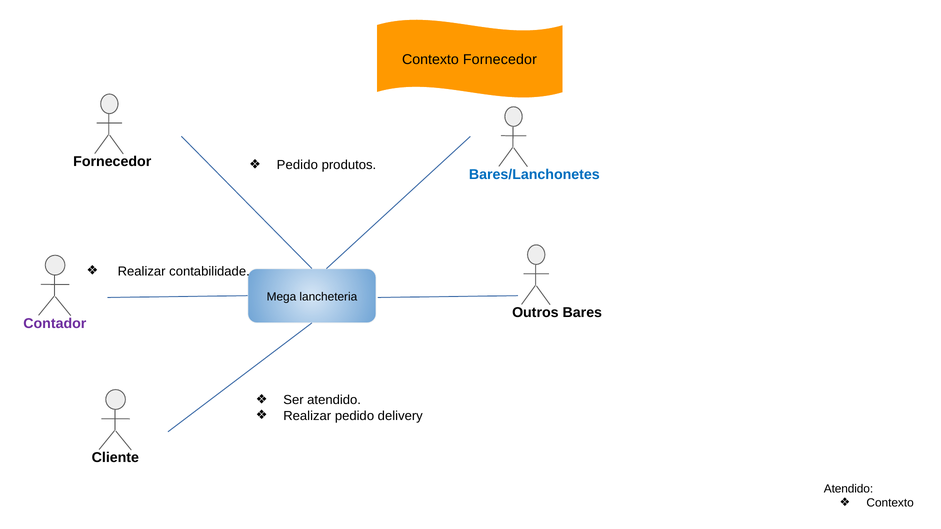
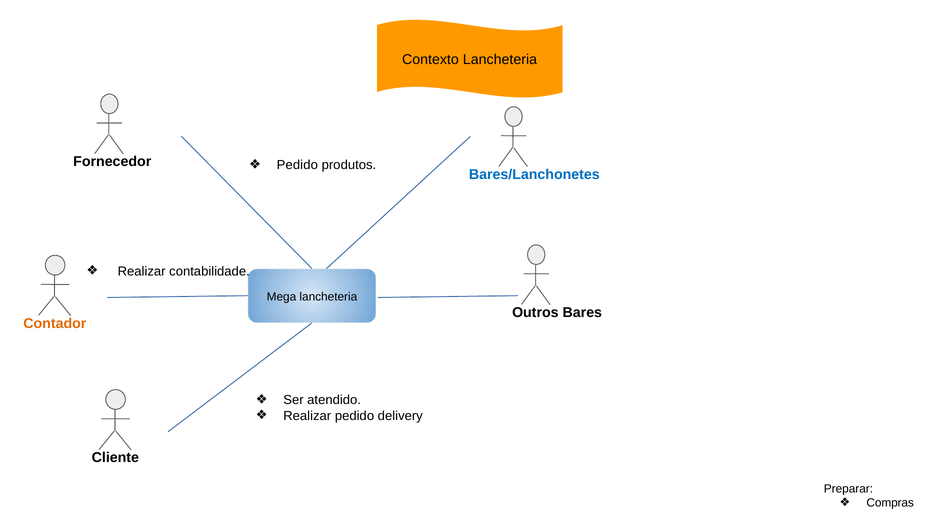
Fornecedor: Fornecedor -> Lancheteria (500, 60)
Contador colour: purple -> orange (55, 324)
Atendido: Atendido -> Preparar (848, 489)
Contexto: Contexto -> Compras (890, 503)
